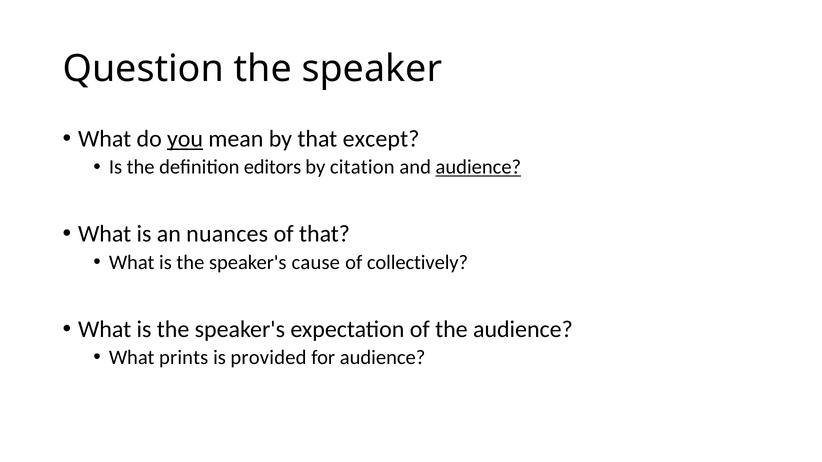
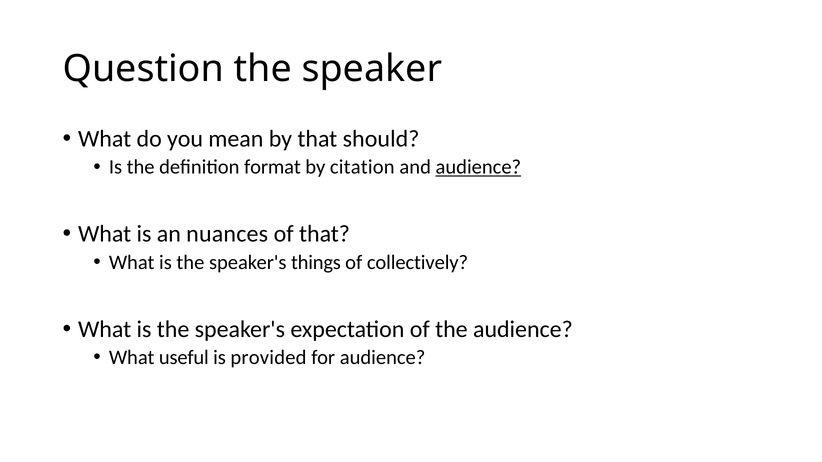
you underline: present -> none (185, 139)
except: except -> should (381, 139)
editors: editors -> format (272, 167)
cause: cause -> things (316, 263)
prints: prints -> useful (184, 358)
